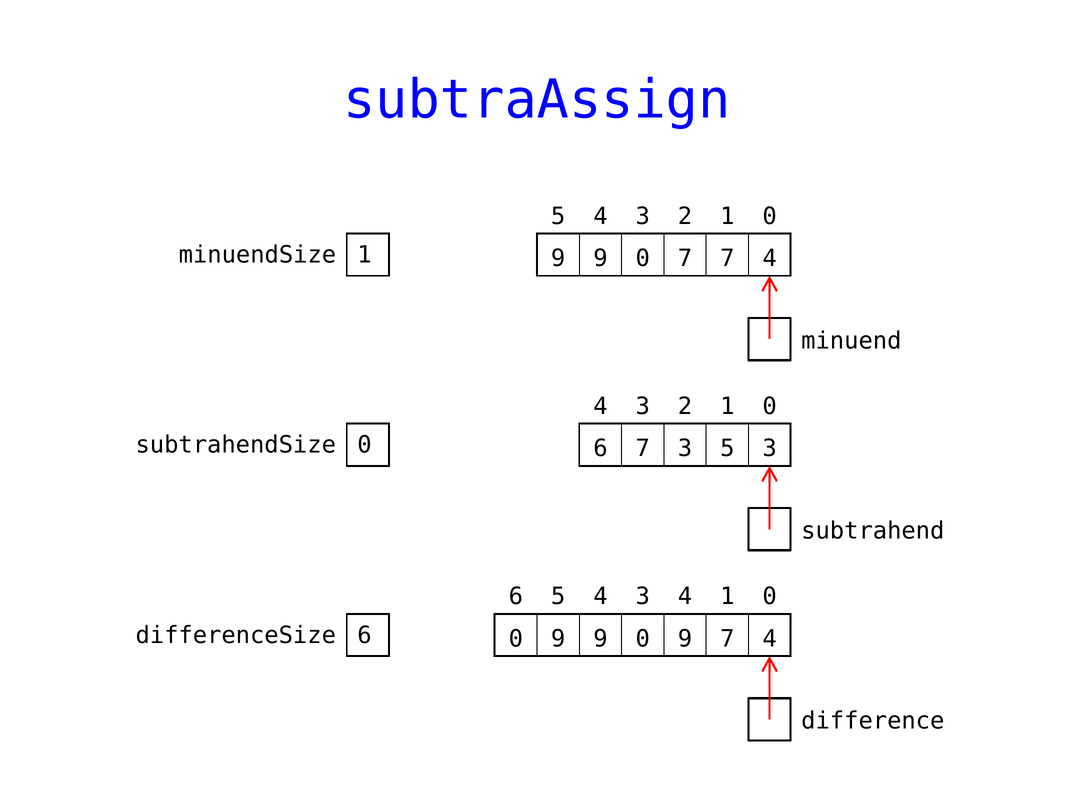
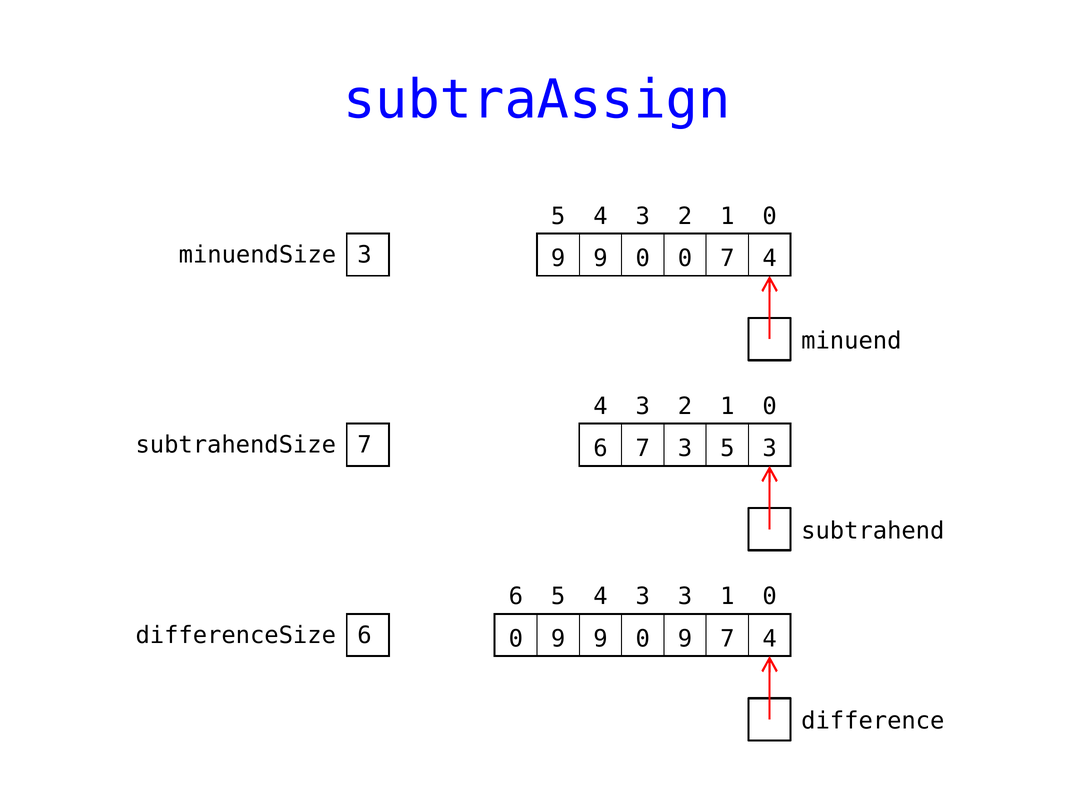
minuendSize 1: 1 -> 3 (364, 255)
9 0 7: 7 -> 0 (685, 259)
subtrahendSize 0: 0 -> 7 (364, 445)
3 4: 4 -> 3 (685, 597)
